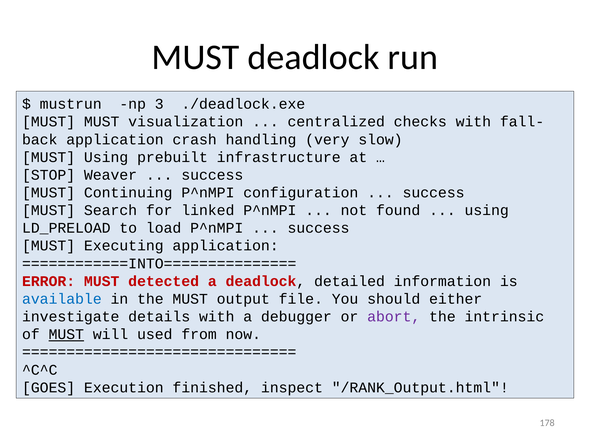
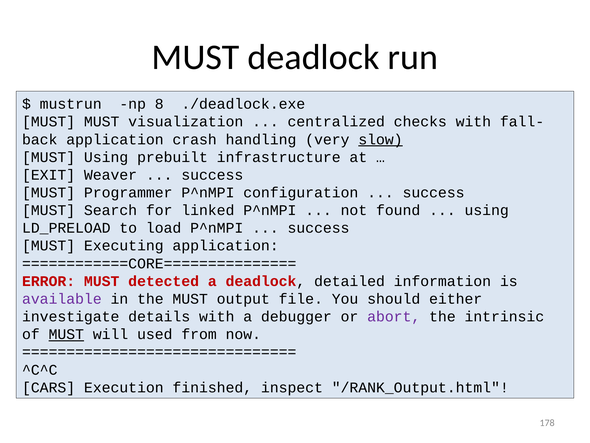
3: 3 -> 8 (159, 104)
slow underline: none -> present (380, 139)
STOP: STOP -> EXIT (49, 175)
Continuing: Continuing -> Programmer (128, 192)
============INTO===============: ============INTO=============== -> ============CORE=============== (159, 263)
available colour: blue -> purple (62, 299)
GOES: GOES -> CARS (49, 387)
